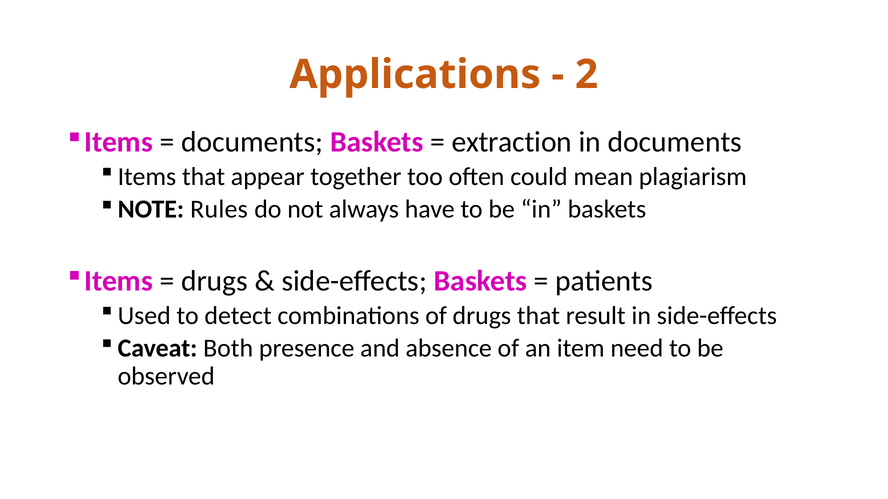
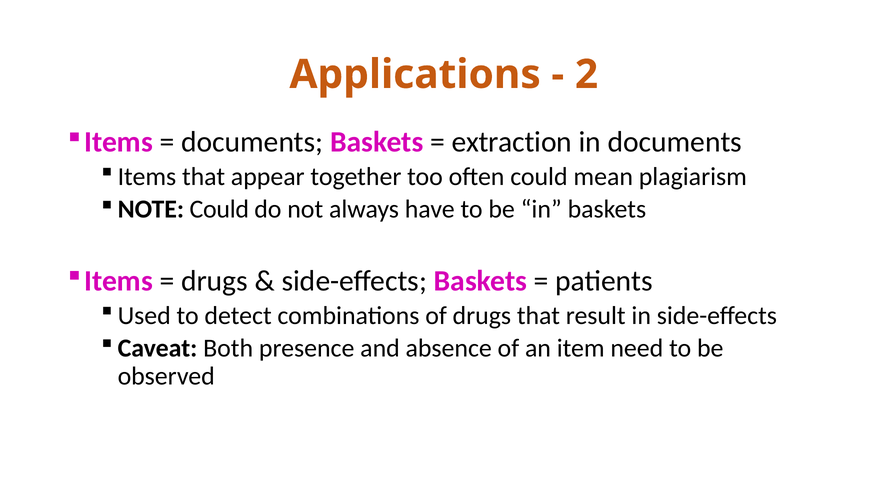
NOTE Rules: Rules -> Could (219, 209)
